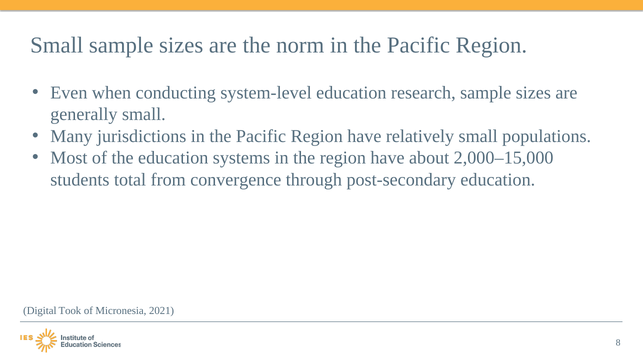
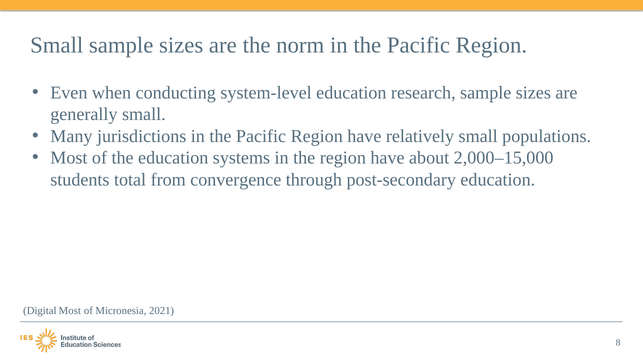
Digital Took: Took -> Most (70, 311)
